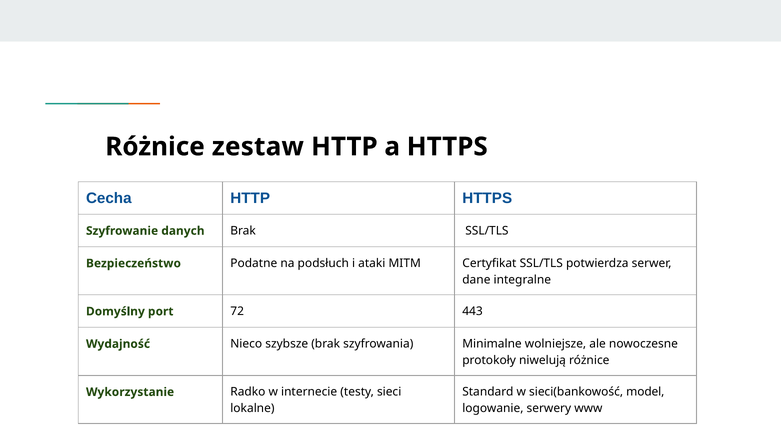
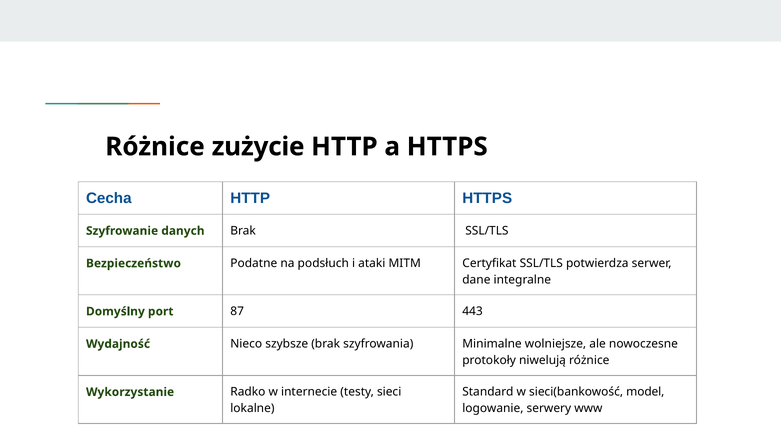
zestaw: zestaw -> zużycie (258, 147)
72: 72 -> 87 (237, 312)
